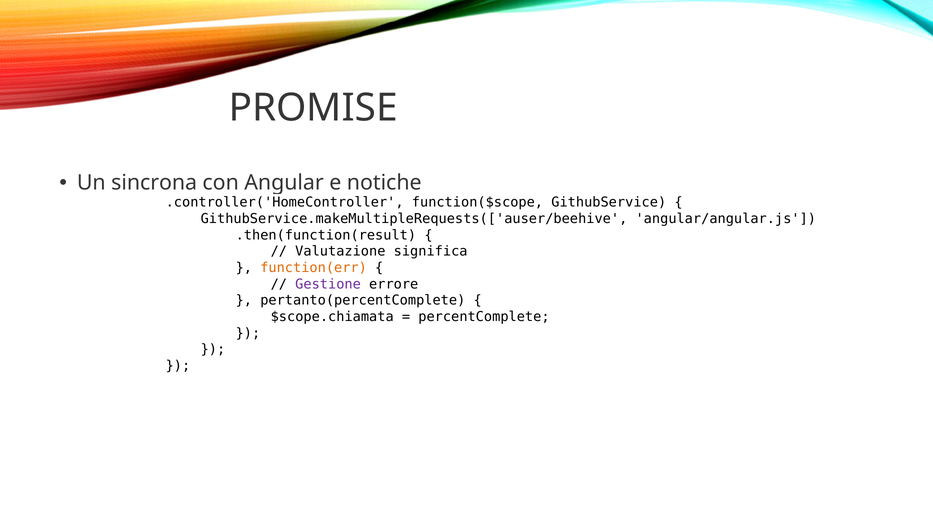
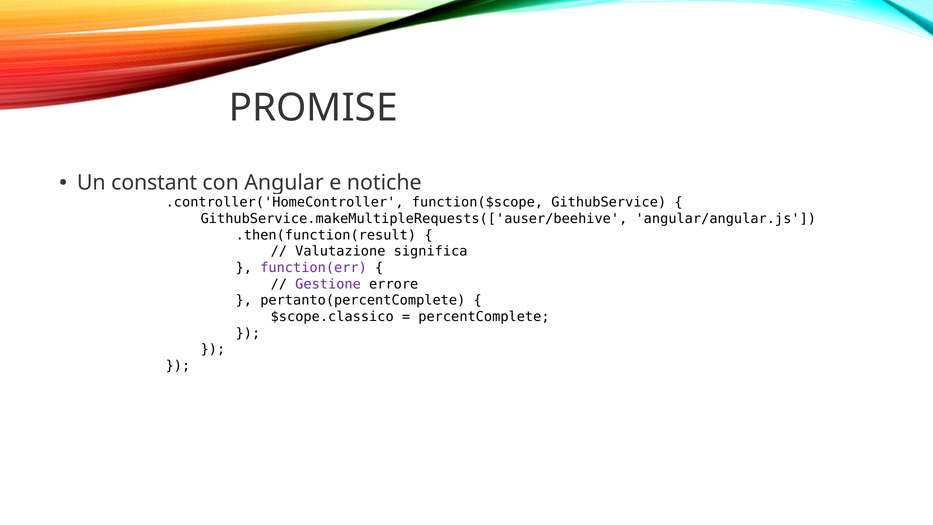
sincrona: sincrona -> constant (154, 183)
function(err colour: orange -> purple (314, 268)
$scope.chiamata: $scope.chiamata -> $scope.classico (332, 317)
